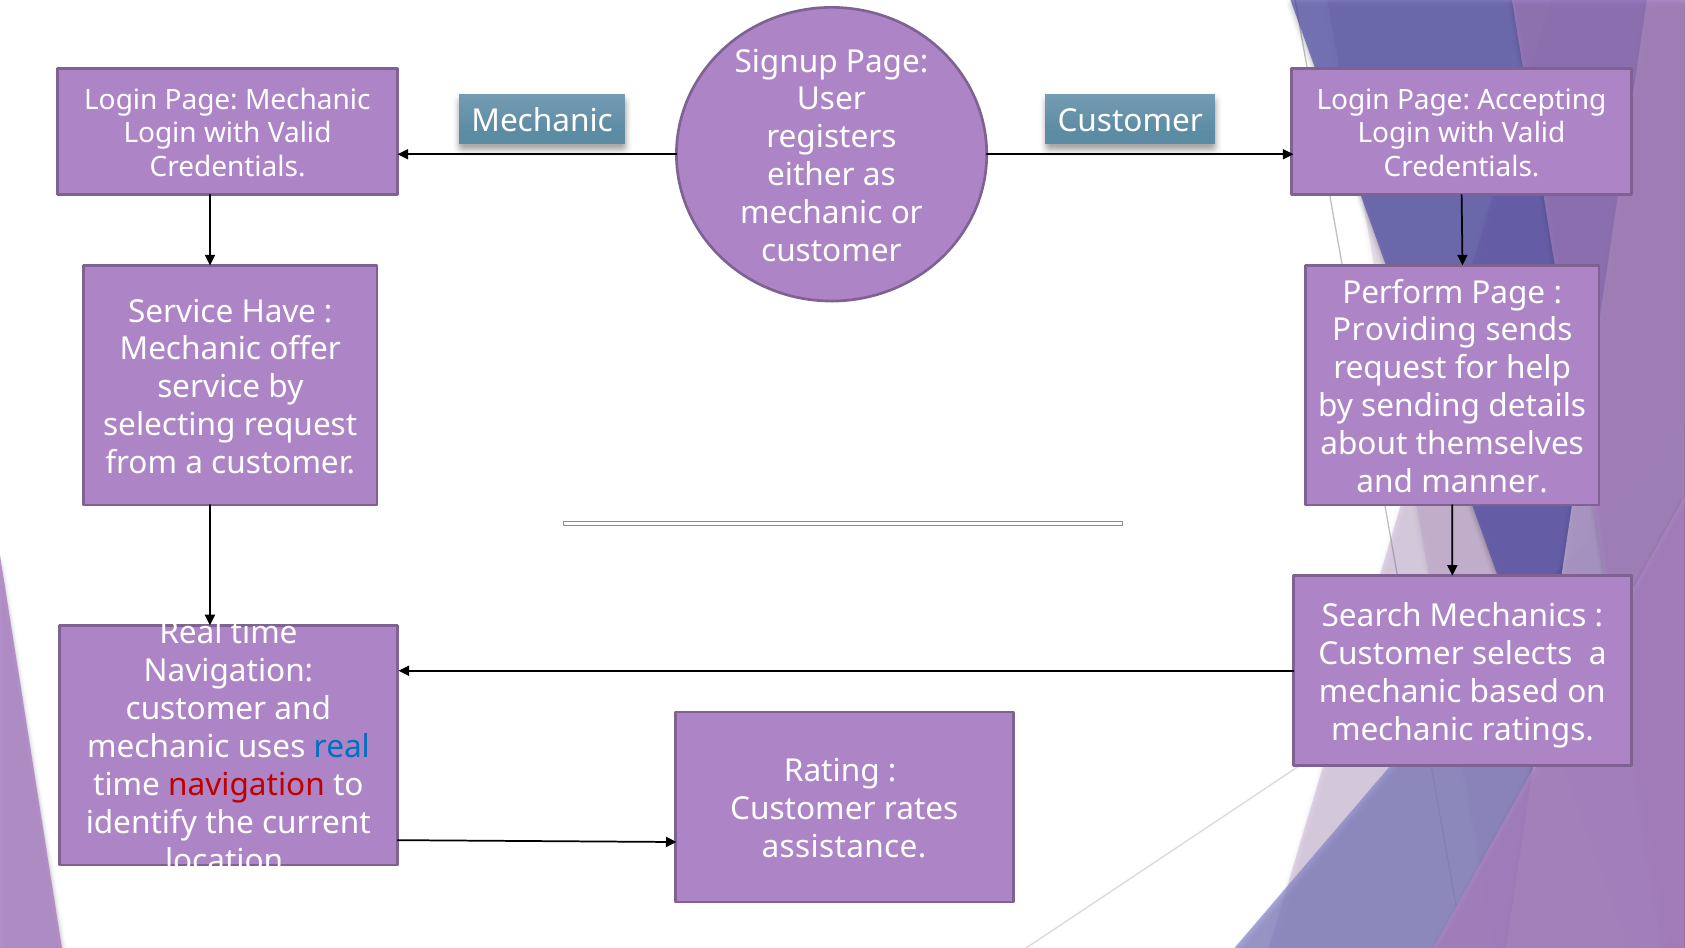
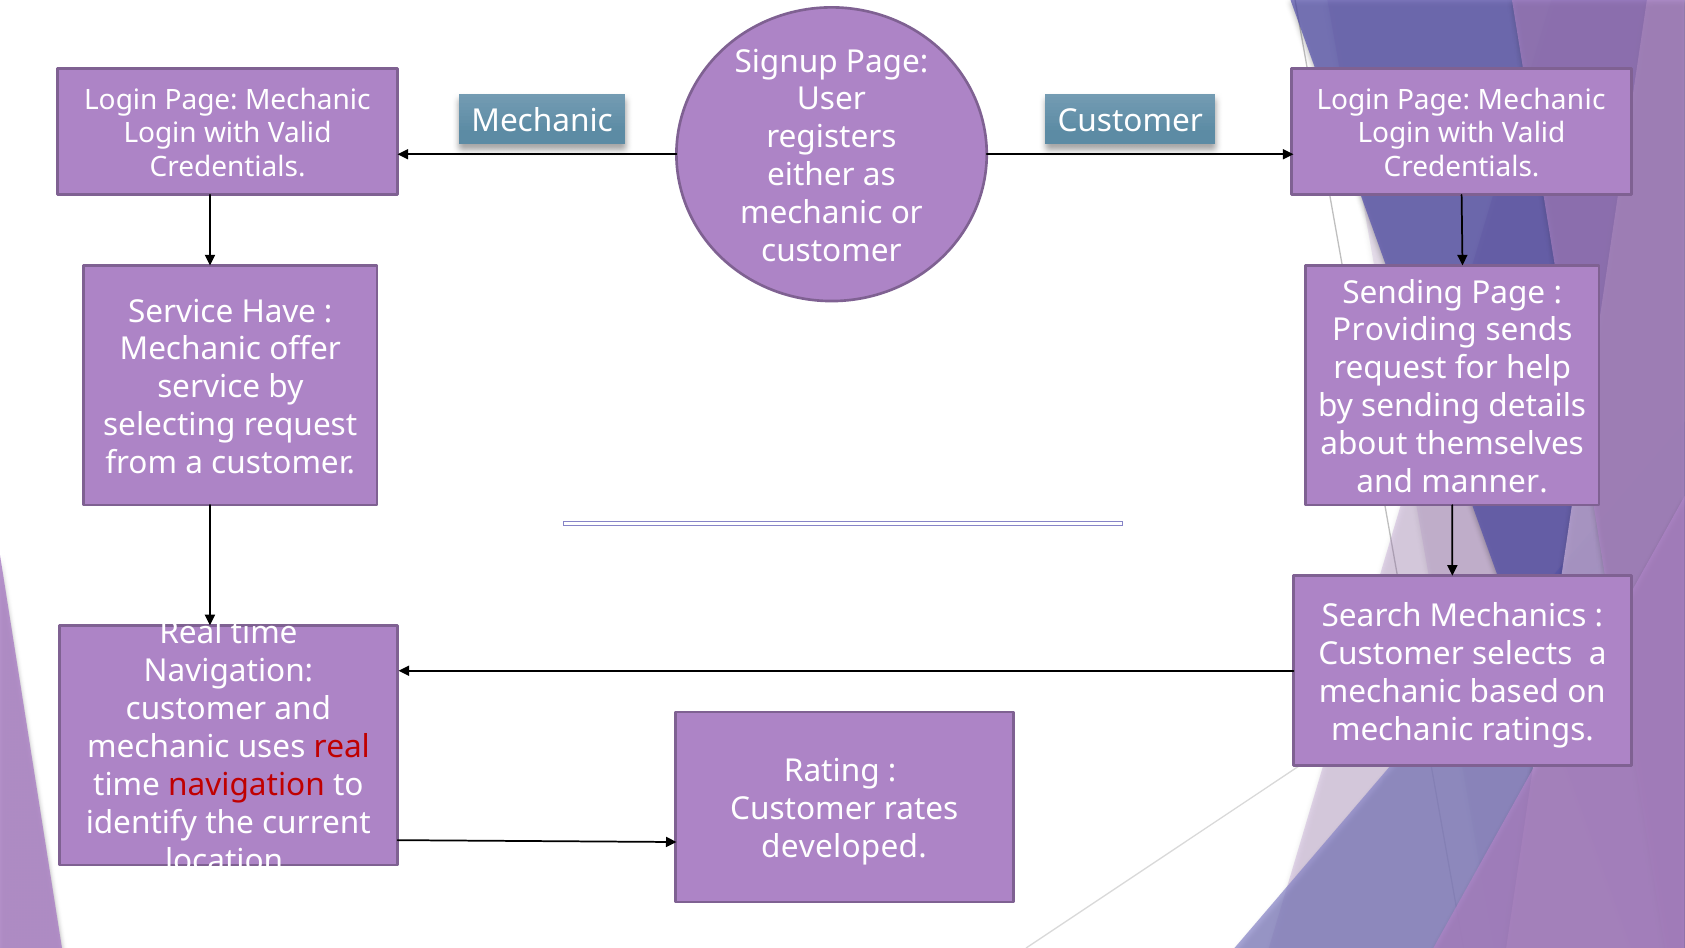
Accepting: Accepting -> Mechanic (1542, 100)
Perform: Perform -> Sending (1403, 293)
real colour: blue -> red (342, 747)
assistance: assistance -> developed (844, 847)
